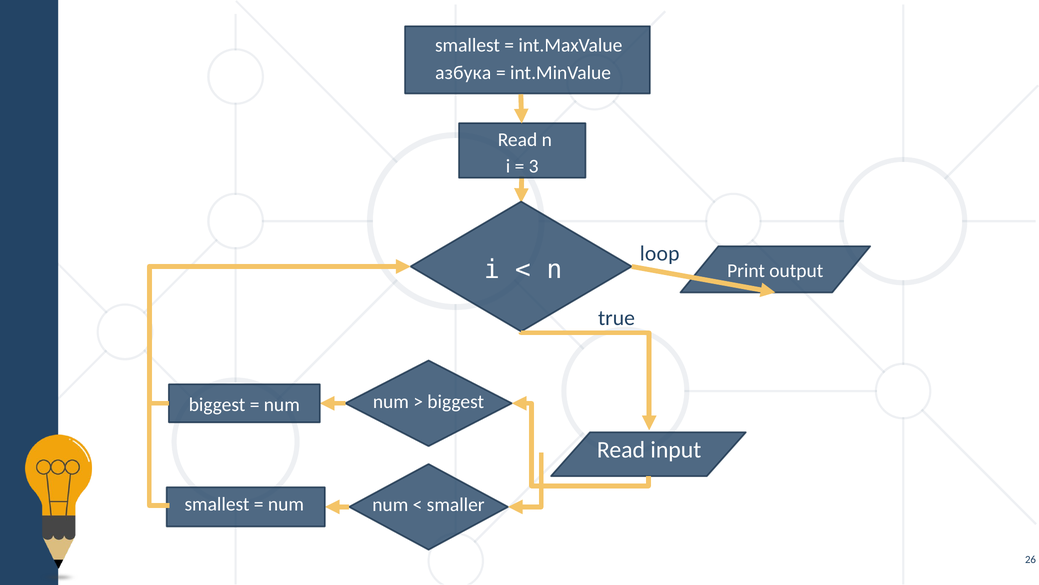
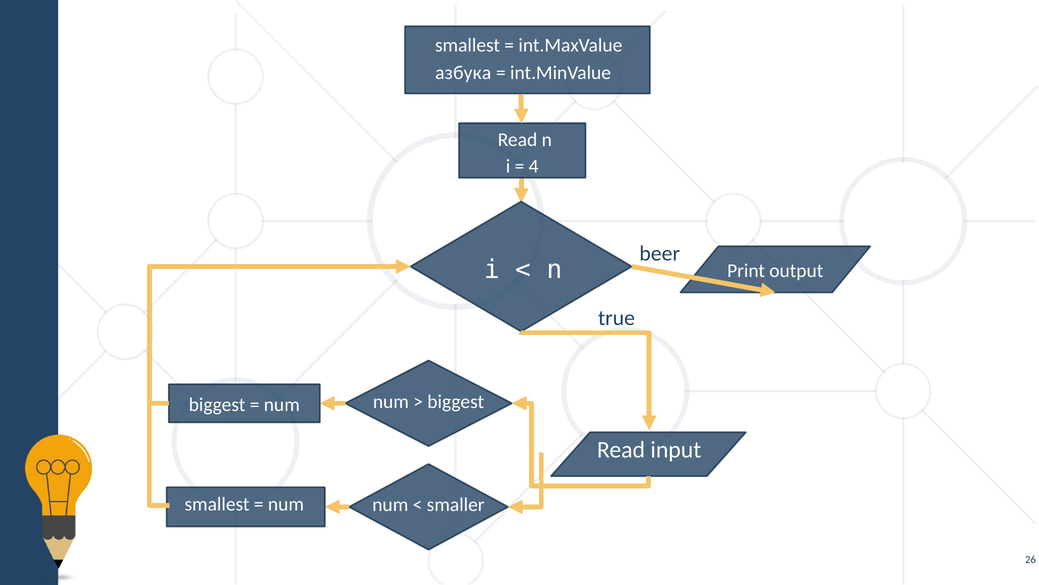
3: 3 -> 4 (534, 166)
loop: loop -> beer (660, 254)
